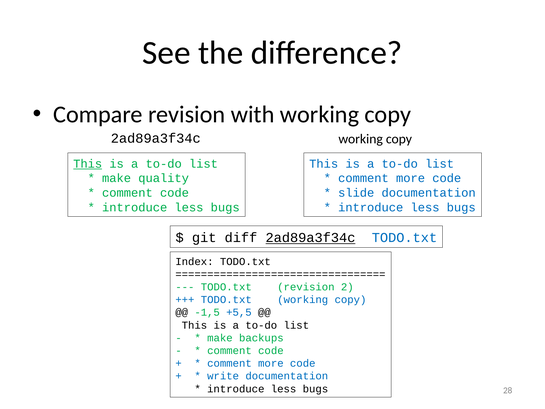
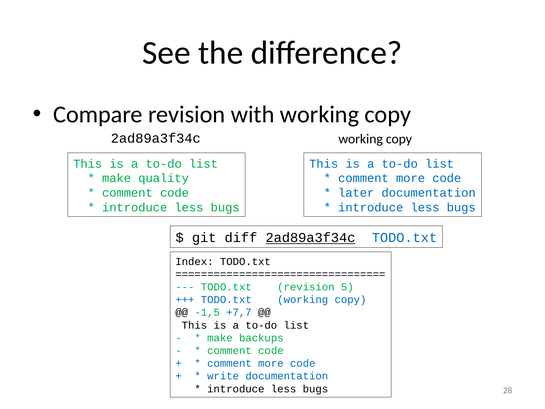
This underline: present -> none (88, 164)
slide: slide -> later (356, 193)
2: 2 -> 5 (347, 287)
+5,5: +5,5 -> +7,7 (239, 312)
